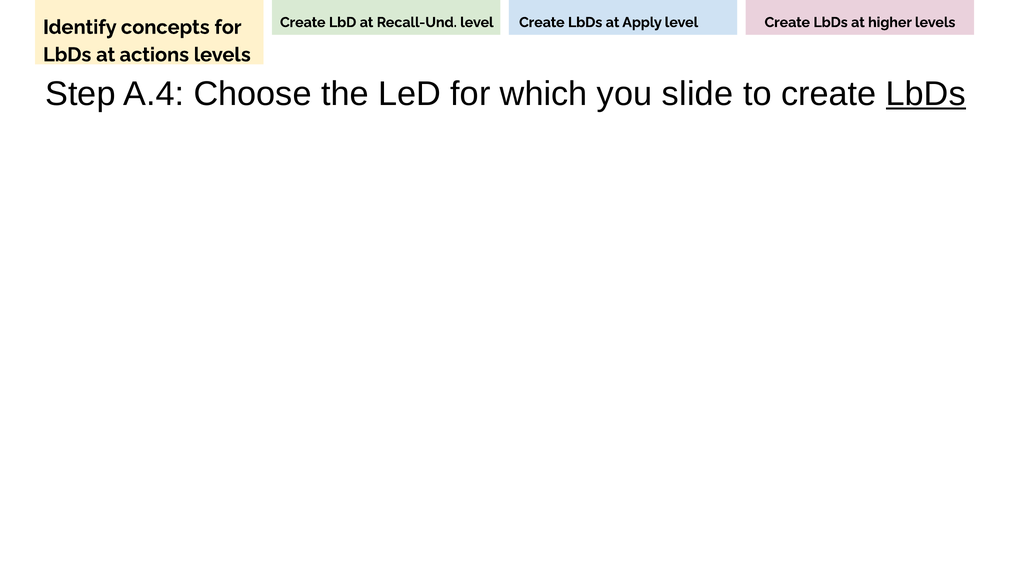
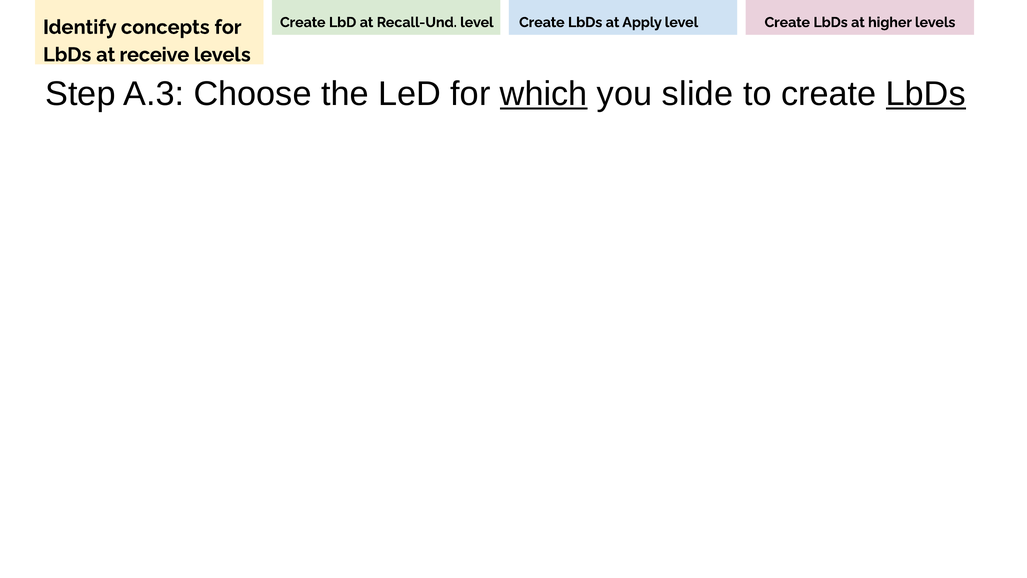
actions: actions -> receive (154, 55)
A.4: A.4 -> A.3 (154, 94)
which underline: none -> present (544, 94)
